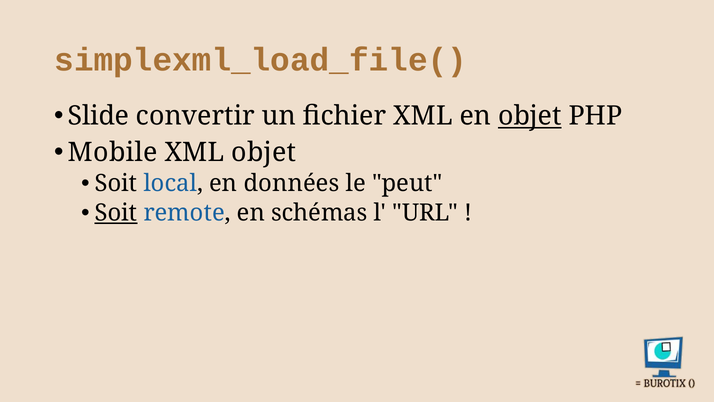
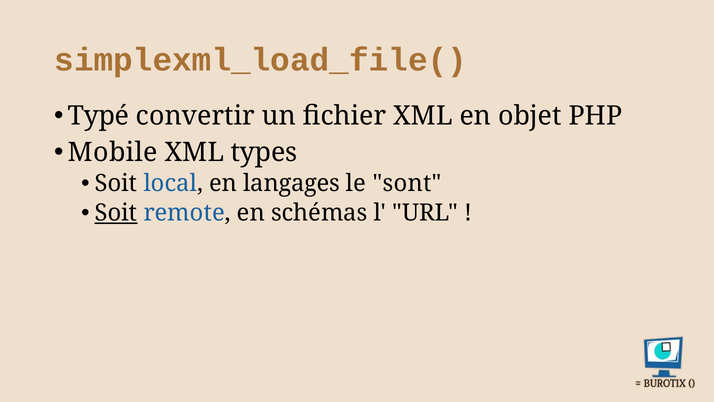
Slide: Slide -> Typé (99, 116)
objet underline: present -> none (530, 116)
XML objet: objet -> types (264, 152)
données: données -> langages (292, 183)
peut: peut -> sont (407, 183)
